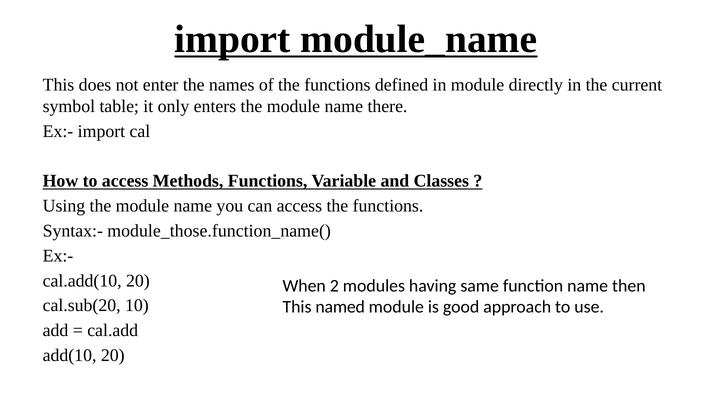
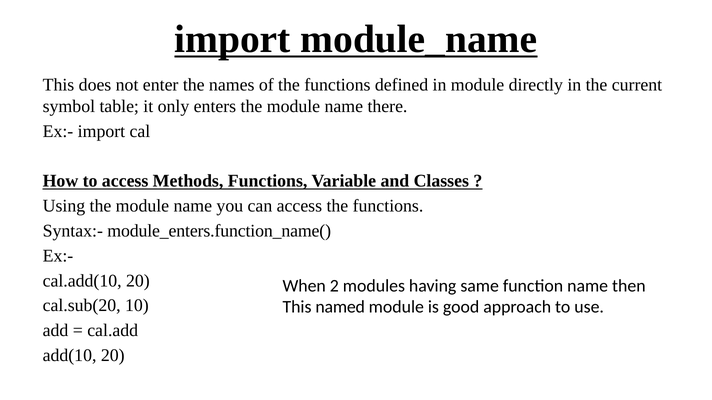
module_those.function_name(: module_those.function_name( -> module_enters.function_name( (219, 231)
